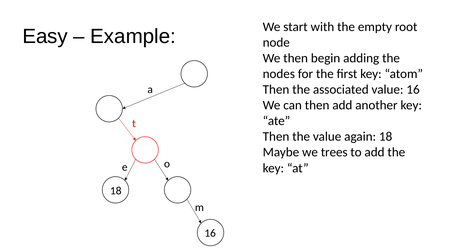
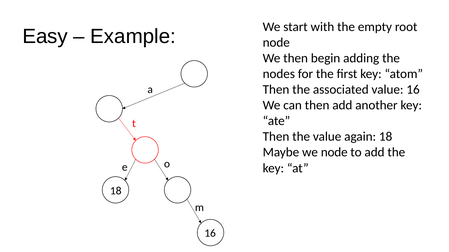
we trees: trees -> node (334, 153)
